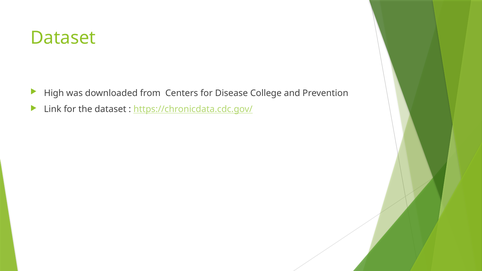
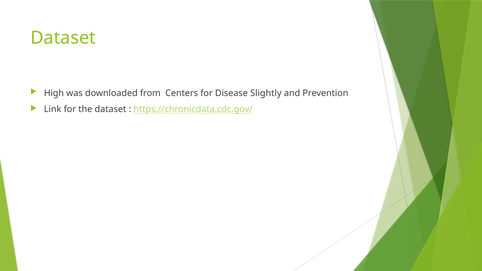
College: College -> Slightly (266, 93)
